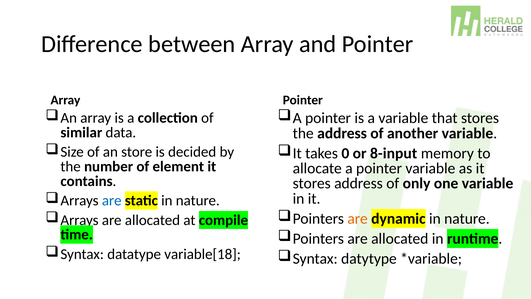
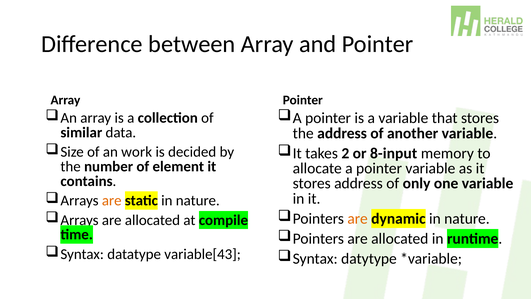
store: store -> work (137, 152)
0: 0 -> 2 (345, 153)
are colour: blue -> orange (112, 200)
variable[18: variable[18 -> variable[43 (203, 254)
